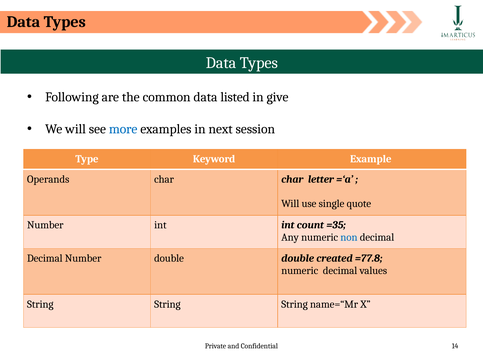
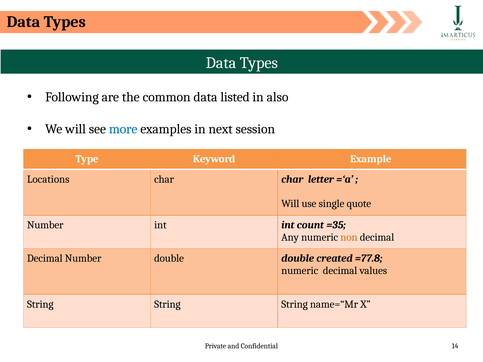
give: give -> also (277, 97)
Operands: Operands -> Locations (48, 179)
non colour: blue -> orange (349, 238)
